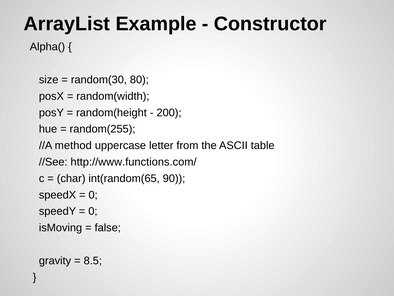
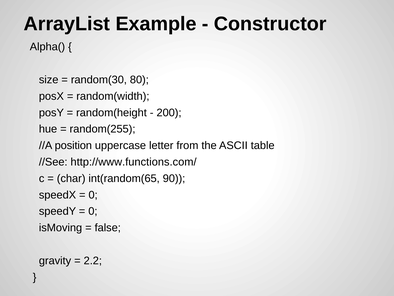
method: method -> position (73, 145)
8.5: 8.5 -> 2.2 (93, 260)
